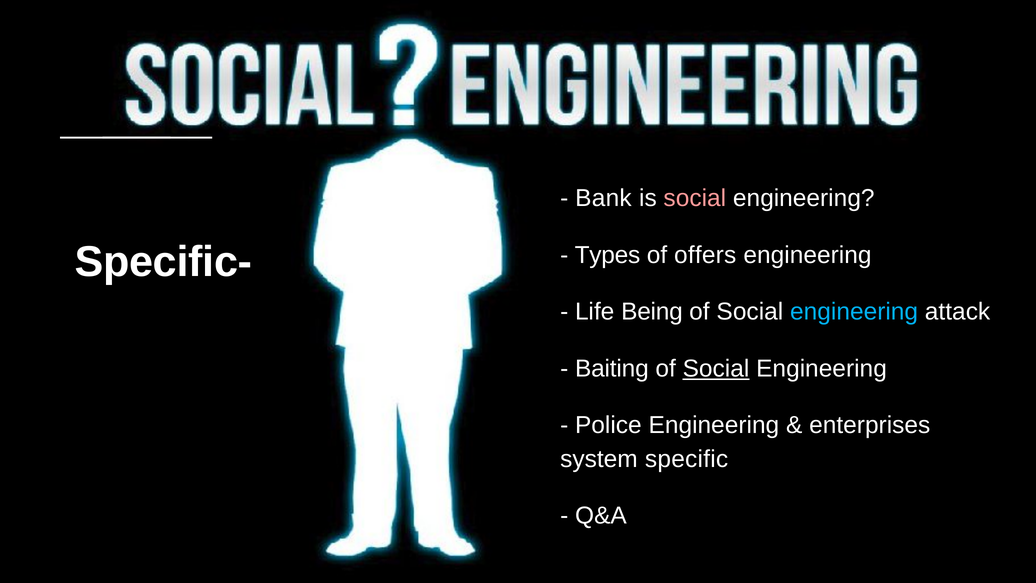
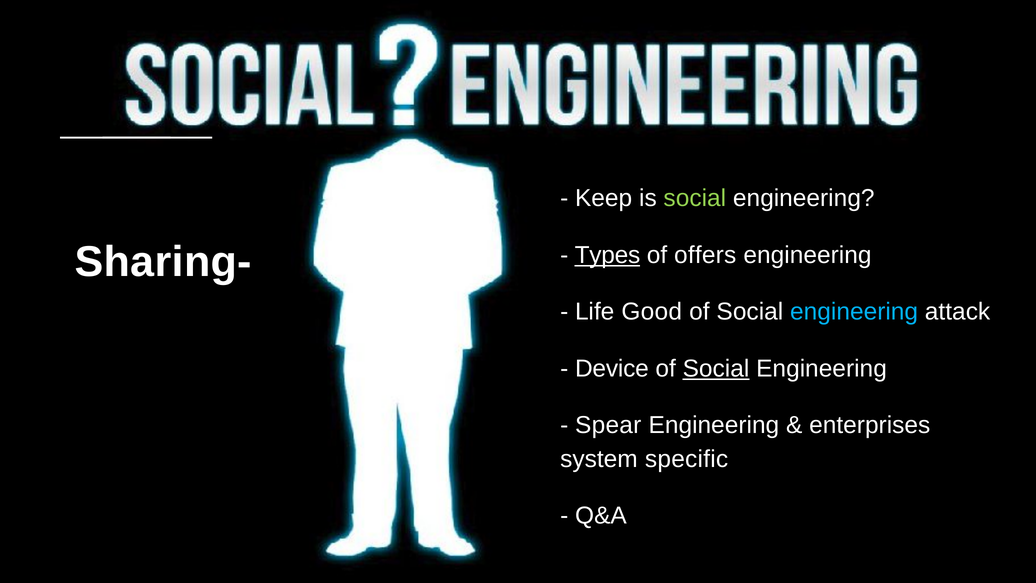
Bank: Bank -> Keep (604, 198)
social colour: pink -> light green (695, 198)
Specific-: Specific- -> Sharing- (163, 262)
Types underline: none -> present (608, 255)
Being: Being -> Good (652, 312)
Baiting: Baiting -> Device (612, 369)
Police: Police -> Spear (608, 425)
